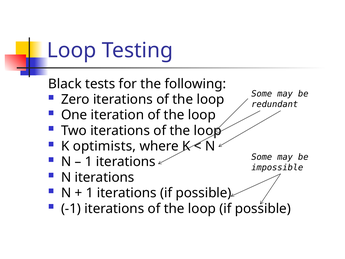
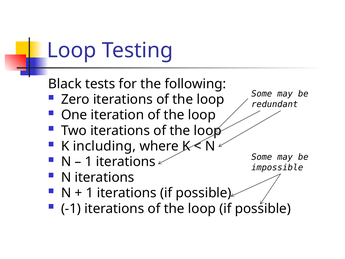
optimists: optimists -> including (104, 146)
